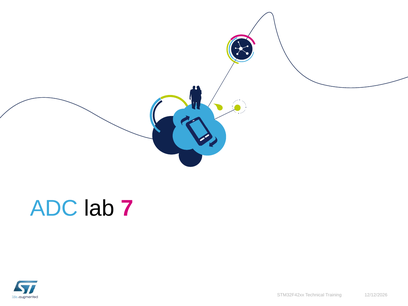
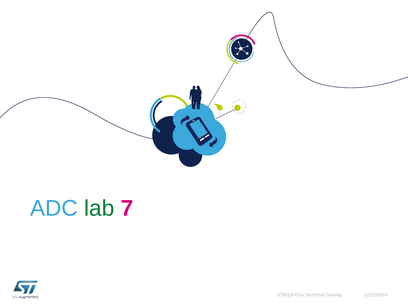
lab colour: black -> green (99, 208)
